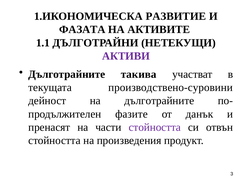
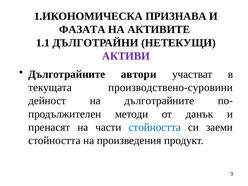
РАЗВИТИЕ: РАЗВИТИЕ -> ПРИЗНАВА (176, 16)
такива: такива -> автори (139, 74)
фазите: фазите -> методи (132, 114)
стойността colour: purple -> blue (155, 127)
отвън: отвън -> заеми (219, 127)
